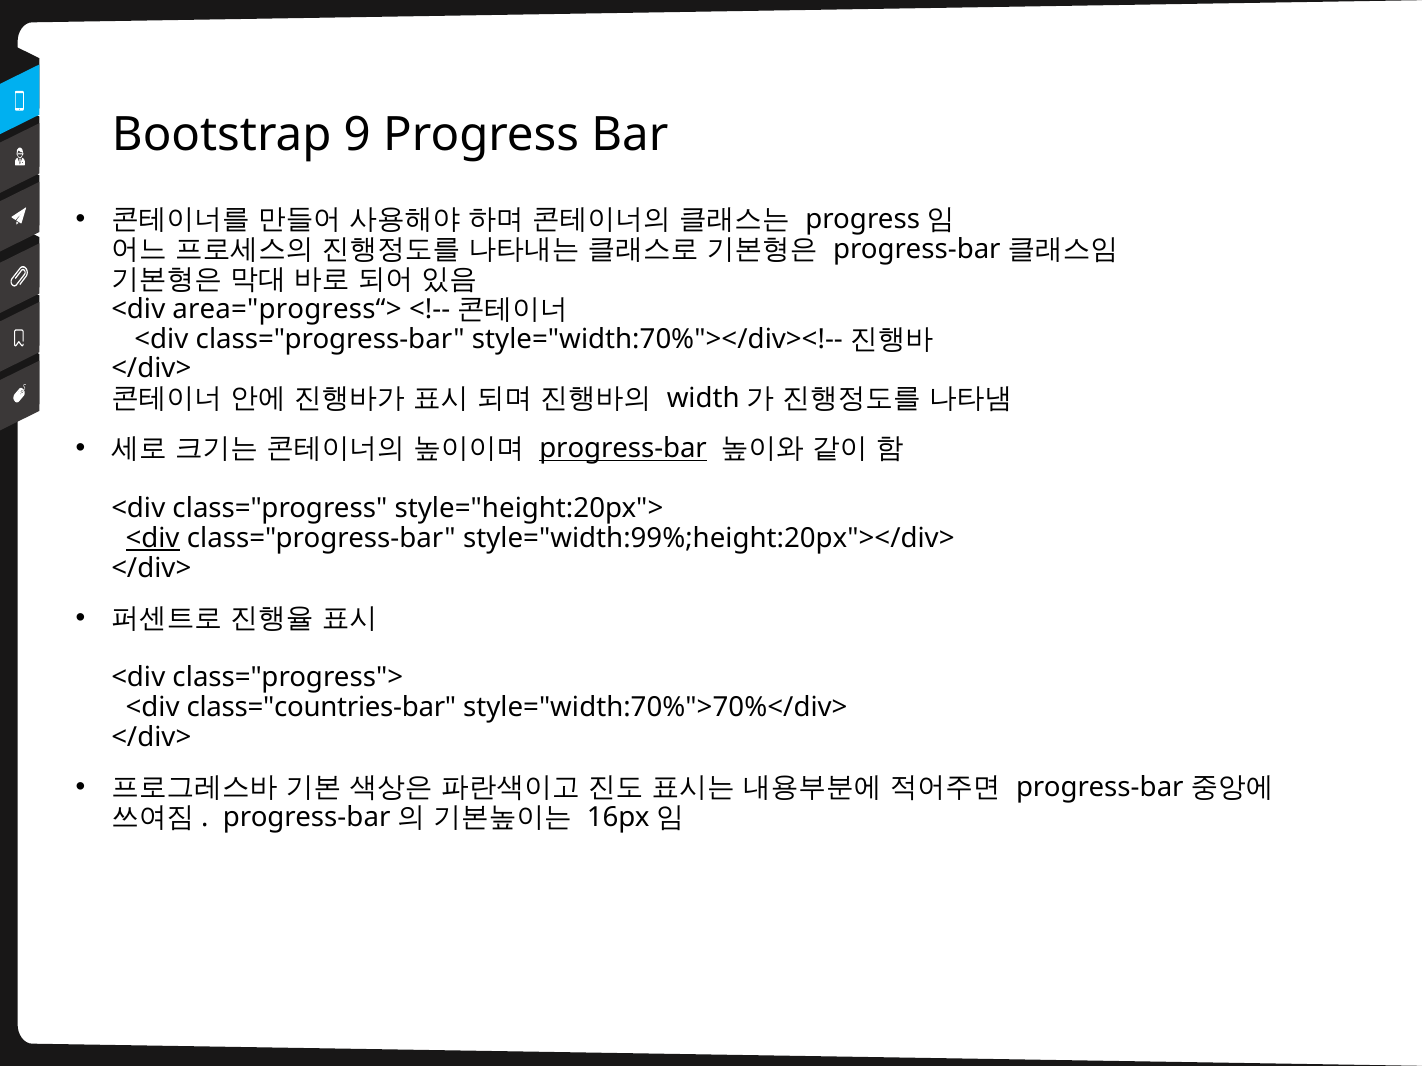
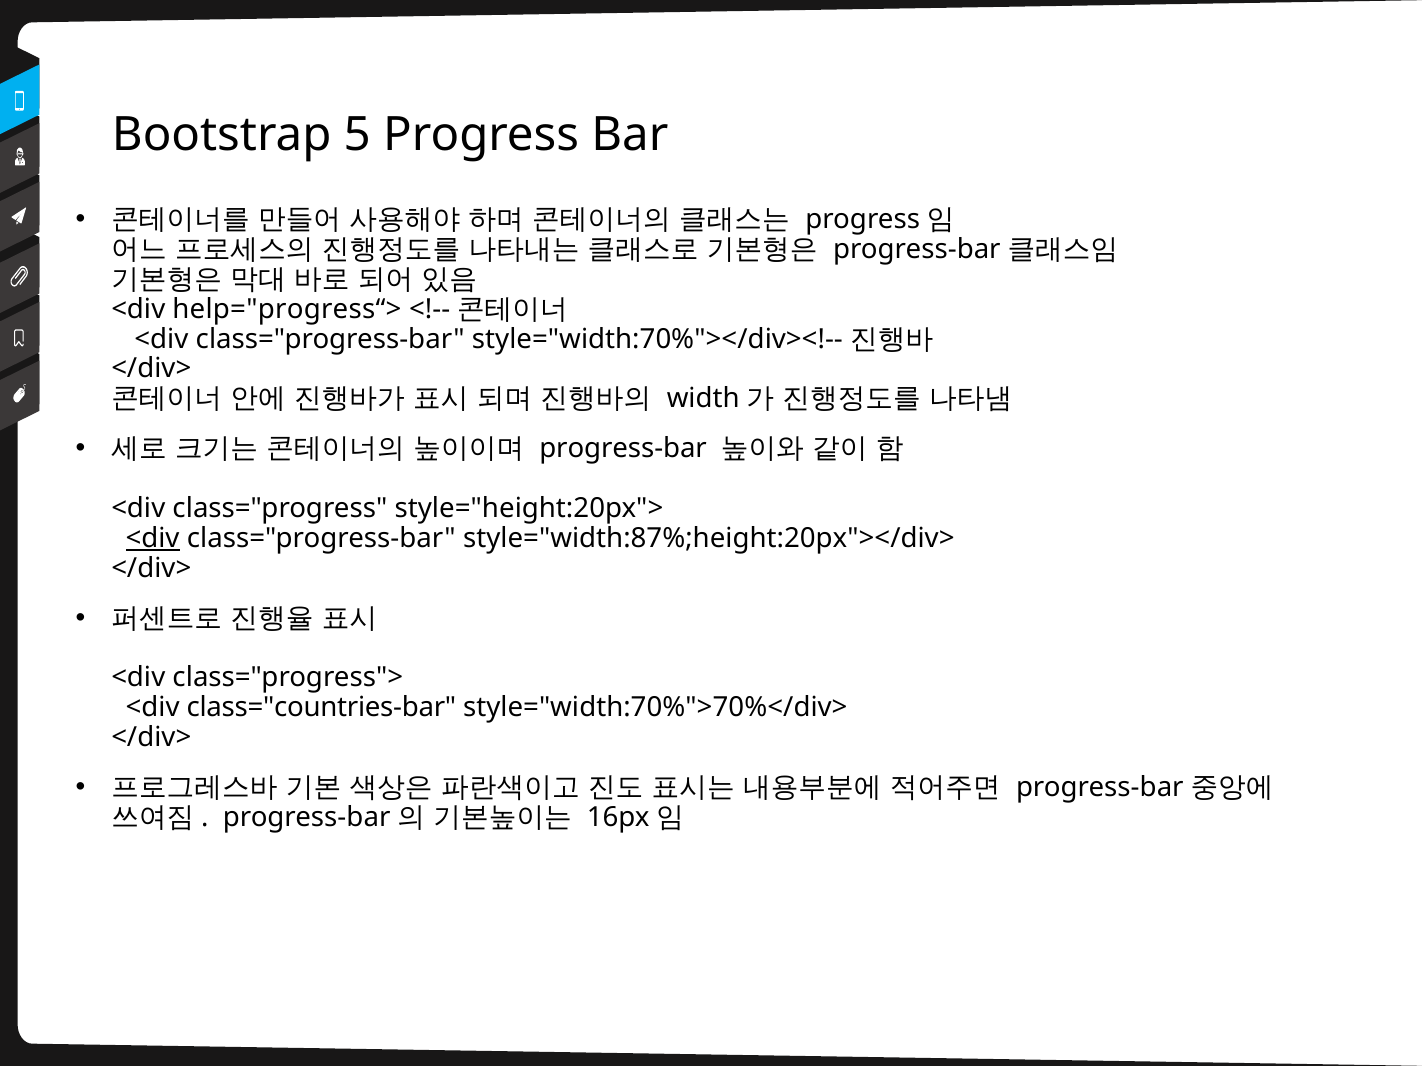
9: 9 -> 5 (357, 135)
area="progress“>: area="progress“> -> help="progress“> (287, 309)
progress-bar underline: present -> none (623, 449)
style="width:99%;height:20px"></div>: style="width:99%;height:20px"></div> -> style="width:87%;height:20px"></div> (709, 539)
